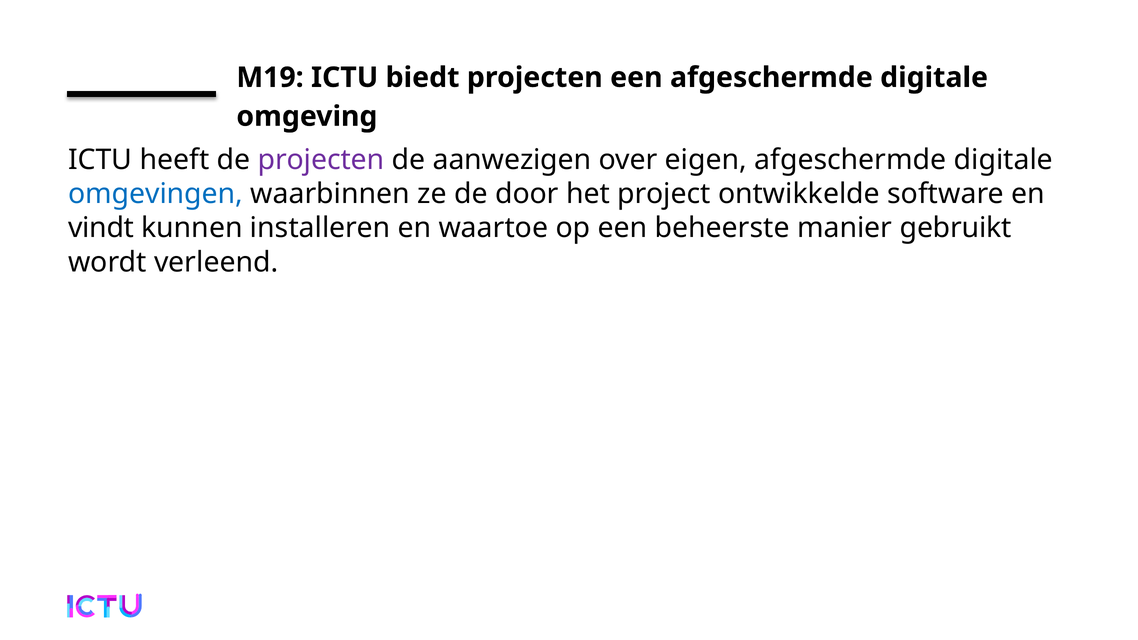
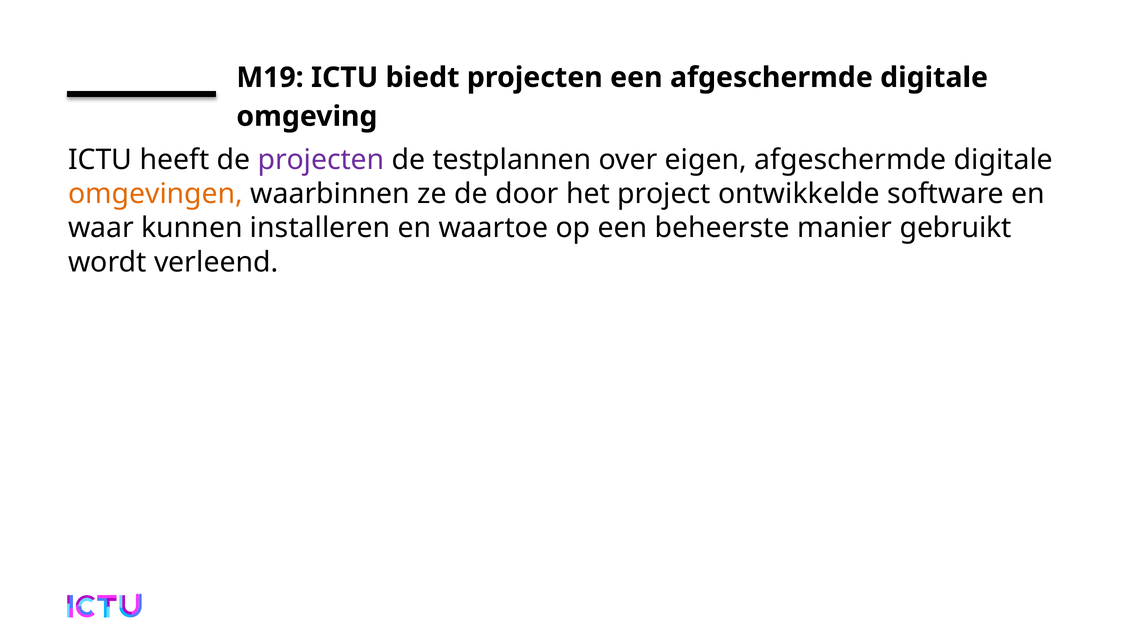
aanwezigen: aanwezigen -> testplannen (512, 160)
omgevingen colour: blue -> orange (156, 194)
vindt: vindt -> waar (101, 228)
